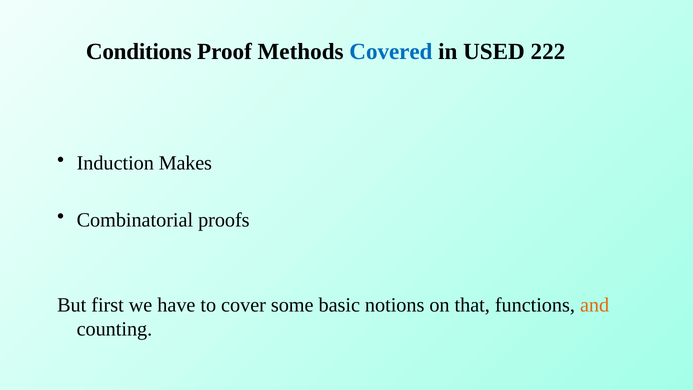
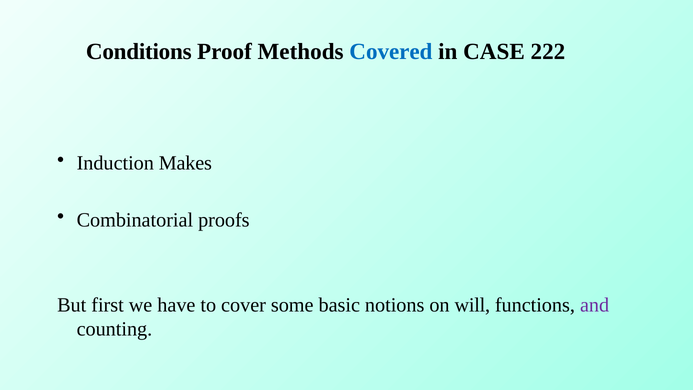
USED: USED -> CASE (494, 51)
that: that -> will (472, 305)
and colour: orange -> purple (595, 305)
